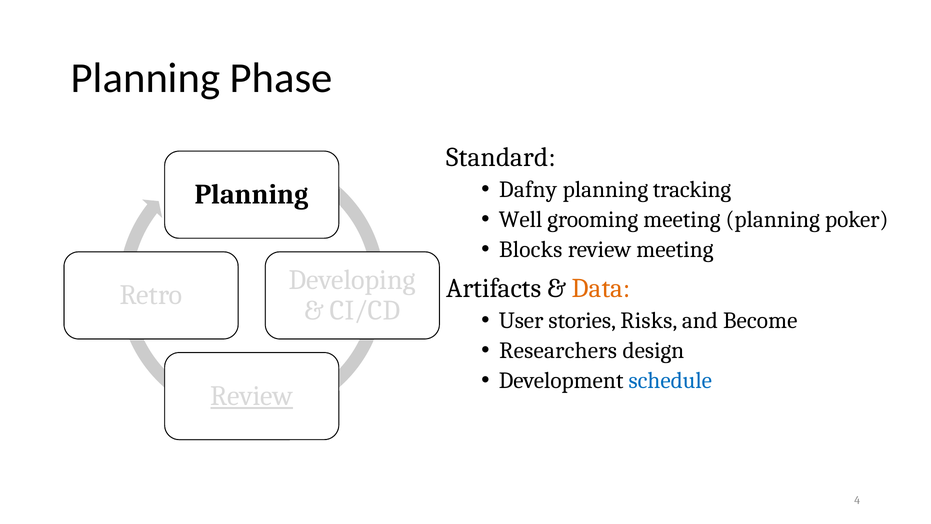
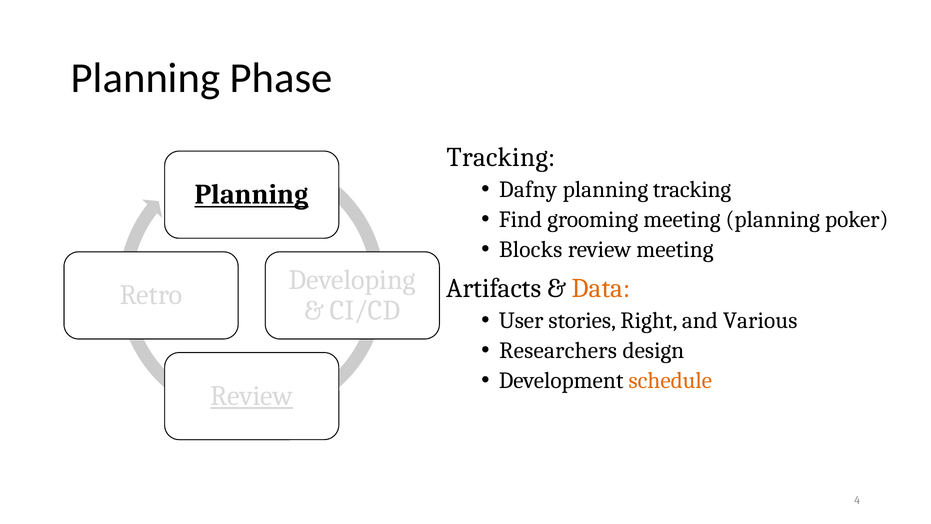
Standard: Standard -> Tracking (501, 157)
Planning underline: none -> present (252, 194)
Well: Well -> Find (521, 219)
Risks: Risks -> Right (649, 320)
Become: Become -> Various (760, 320)
schedule colour: blue -> orange (670, 380)
